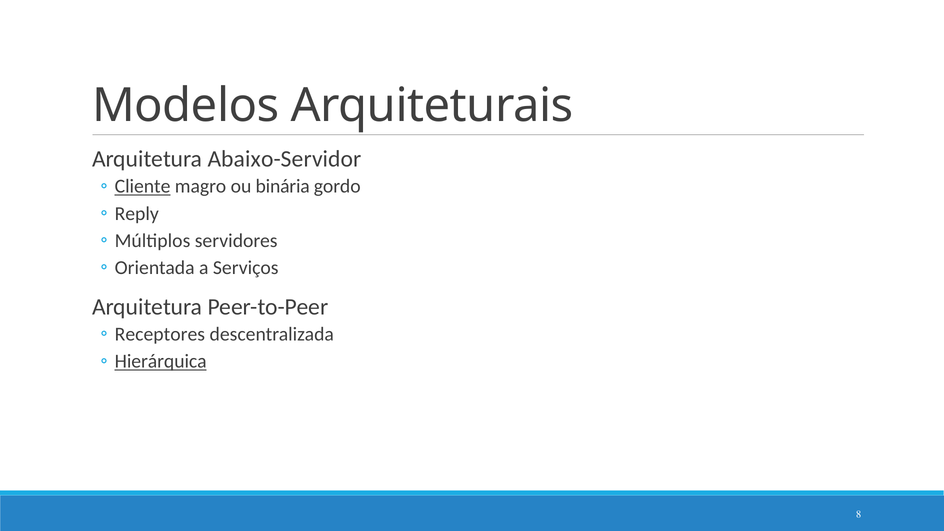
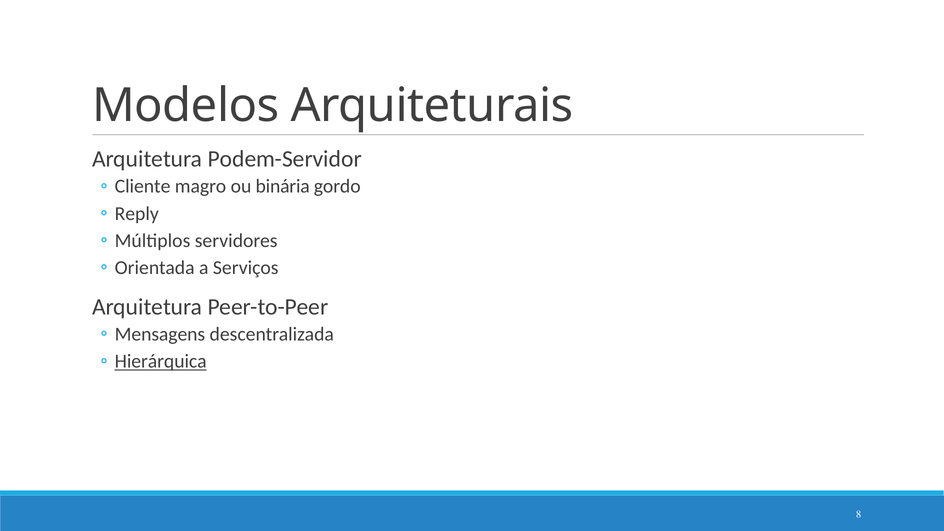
Abaixo-Servidor: Abaixo-Servidor -> Podem-Servidor (285, 159)
Cliente underline: present -> none (143, 186)
Receptores: Receptores -> Mensagens (160, 334)
